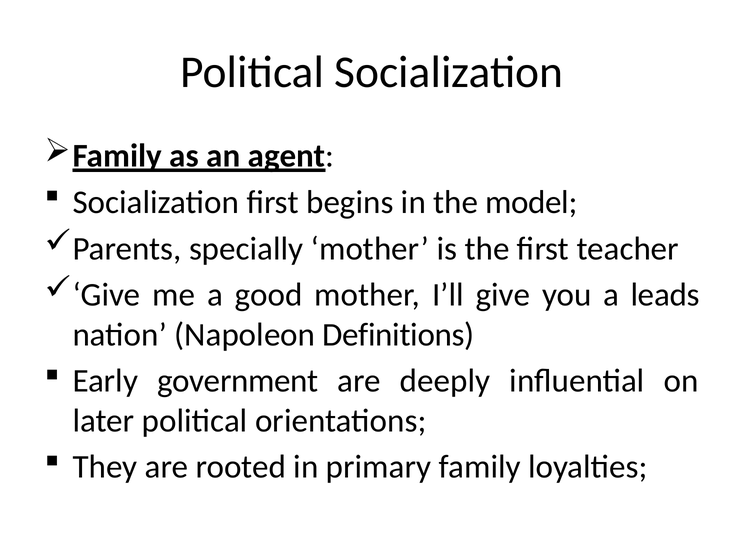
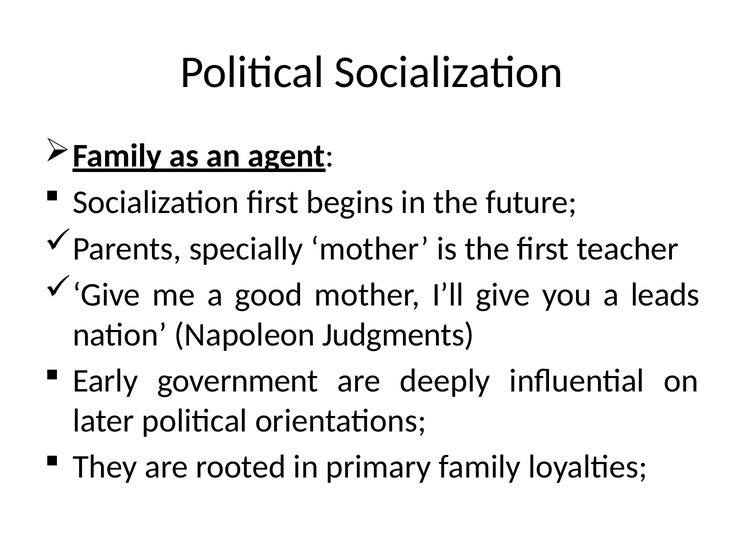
model: model -> future (531, 202)
Definitions: Definitions -> Judgments (398, 335)
